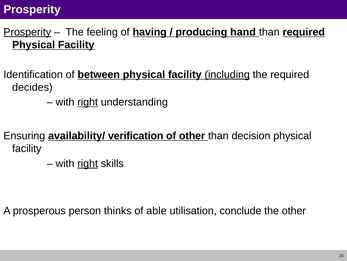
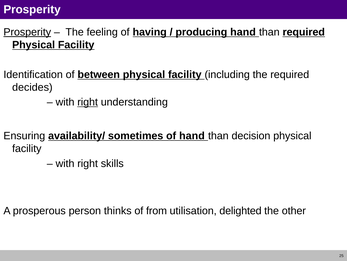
including underline: present -> none (227, 74)
verification: verification -> sometimes (136, 136)
of other: other -> hand (192, 136)
right underline: present -> none (88, 163)
able: able -> from (157, 210)
conclude: conclude -> delighted (240, 210)
